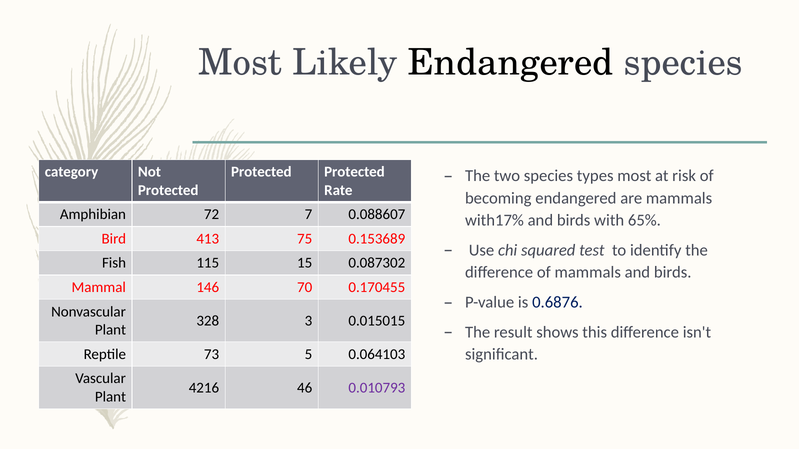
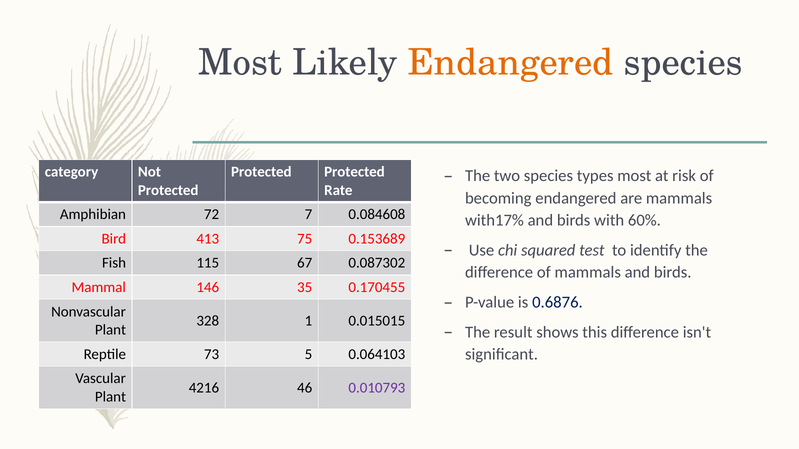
Endangered colour: black -> orange (511, 63)
0.088607: 0.088607 -> 0.084608 (377, 215)
65%: 65% -> 60% (644, 220)
15: 15 -> 67 (305, 263)
70: 70 -> 35 (305, 288)
3: 3 -> 1 (308, 321)
